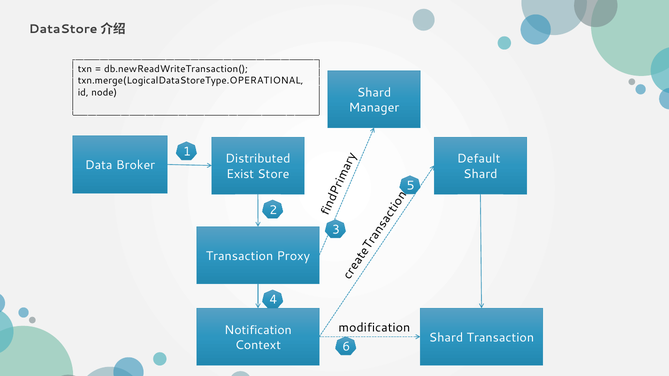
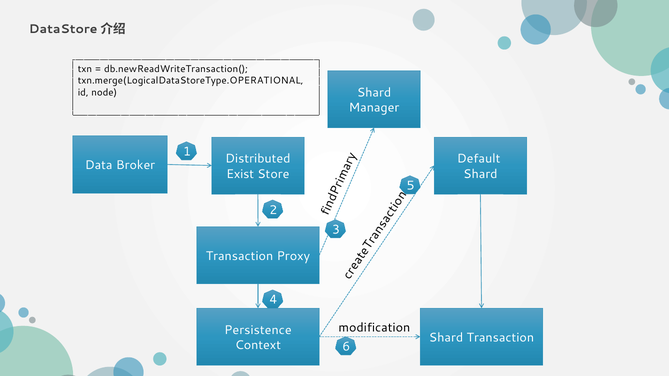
Notification: Notification -> Persistence (258, 330)
